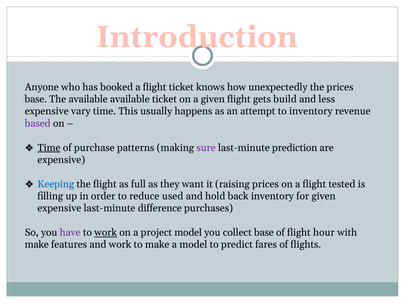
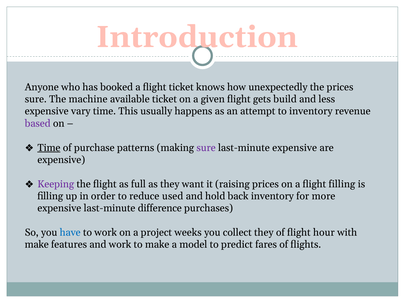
base: base -> sure (36, 99)
The available: available -> machine (88, 99)
last-minute prediction: prediction -> expensive (295, 148)
Keeping colour: blue -> purple (56, 185)
flight tested: tested -> filling (342, 185)
for given: given -> more (324, 197)
have colour: purple -> blue (70, 233)
work underline: present -> none (106, 233)
project model: model -> weeks (188, 233)
collect base: base -> they (264, 233)
